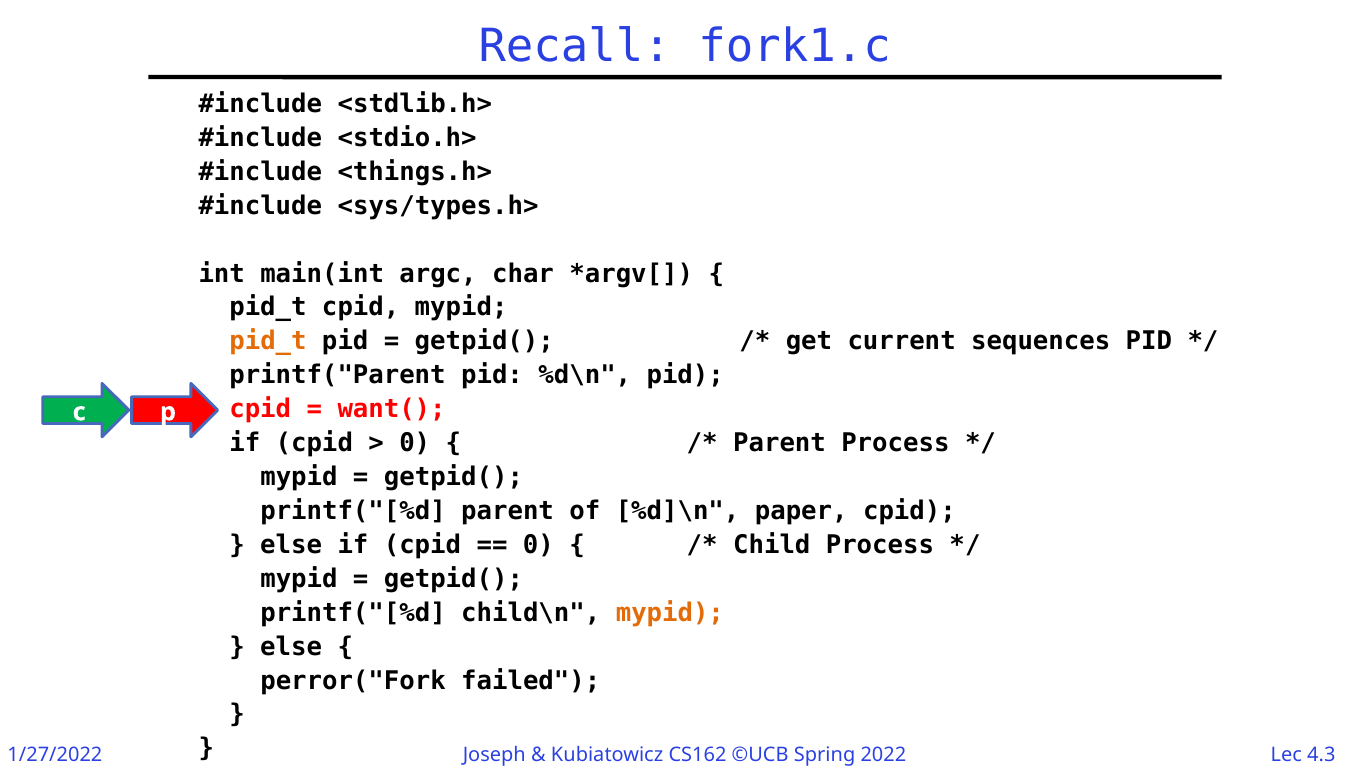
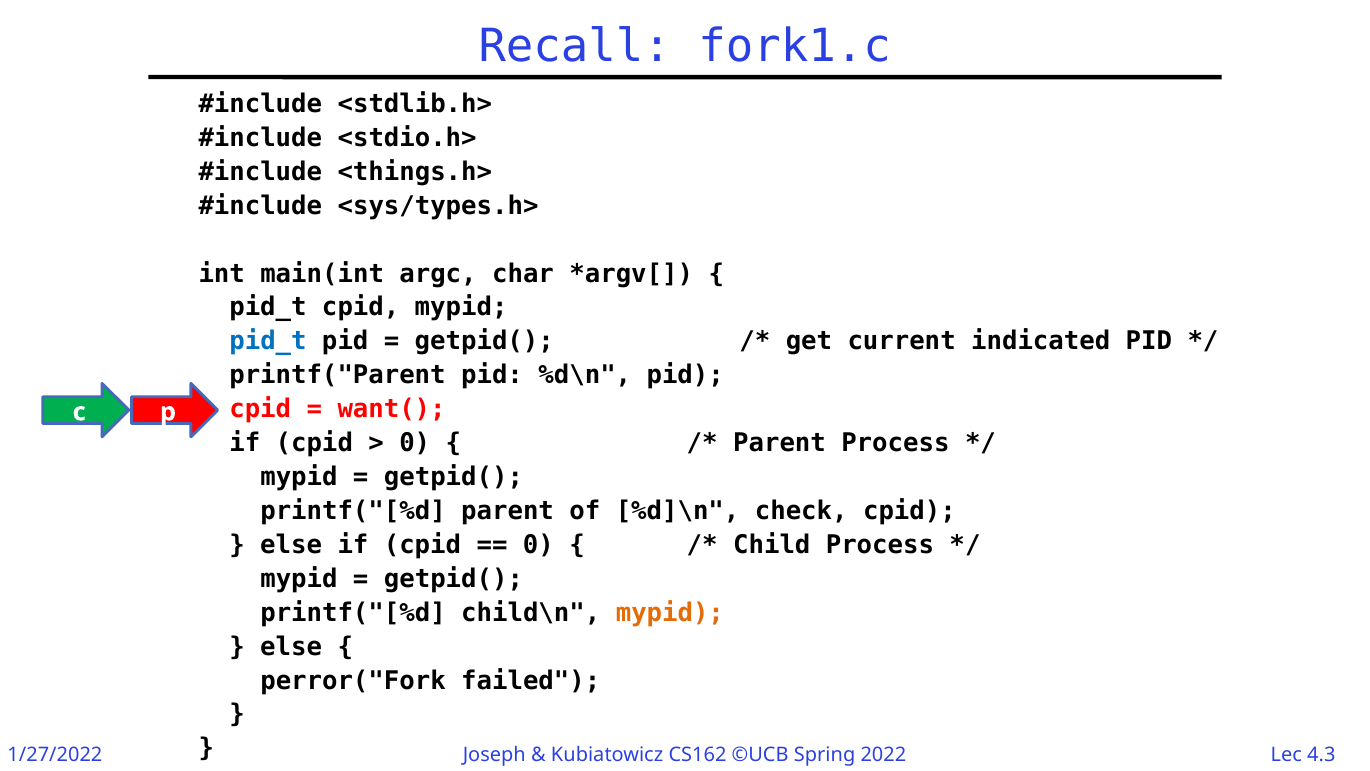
pid_t colour: orange -> blue (268, 341)
sequences: sequences -> indicated (1041, 341)
paper: paper -> check (801, 511)
